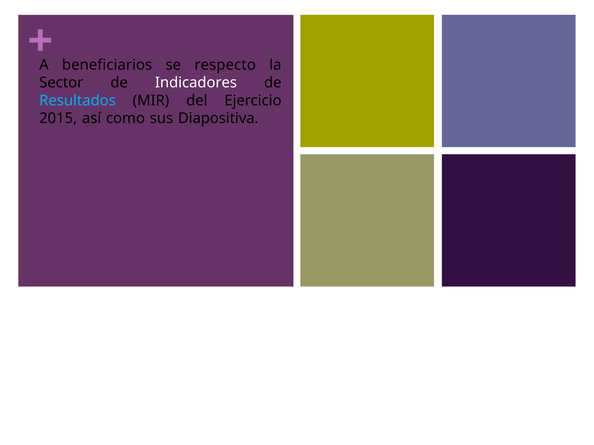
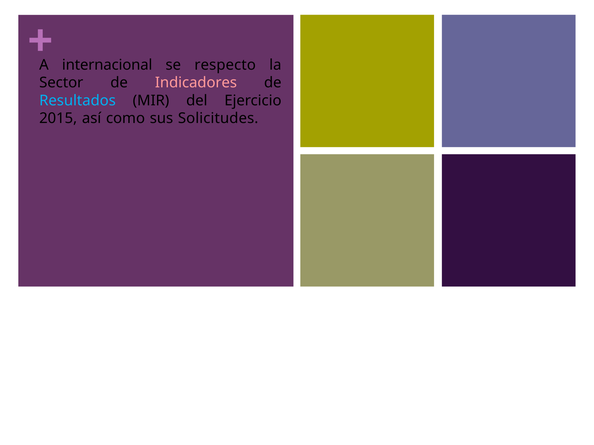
beneficiarios: beneficiarios -> internacional (107, 65)
Indicadores colour: white -> pink (196, 83)
Diapositiva: Diapositiva -> Solicitudes (218, 118)
